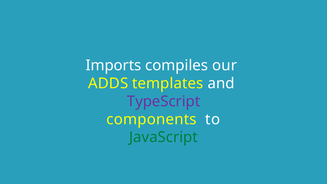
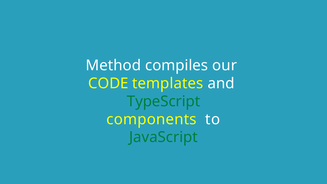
Imports: Imports -> Method (113, 65)
ADDS: ADDS -> CODE (108, 83)
TypeScript colour: purple -> green (164, 101)
